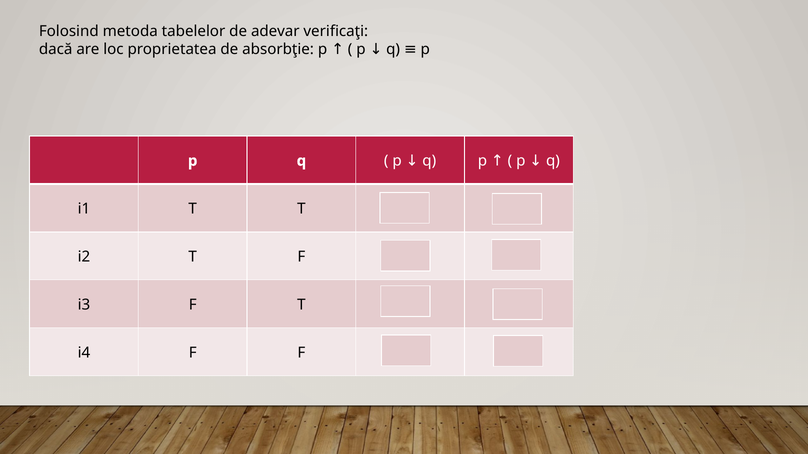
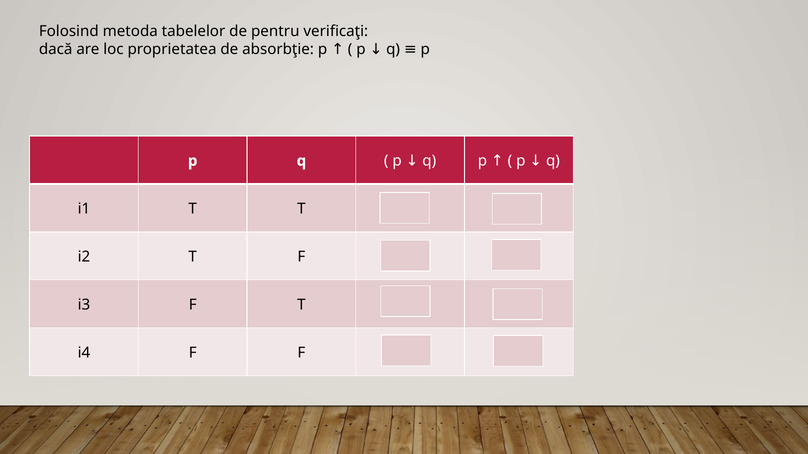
adevar: adevar -> pentru (275, 31)
